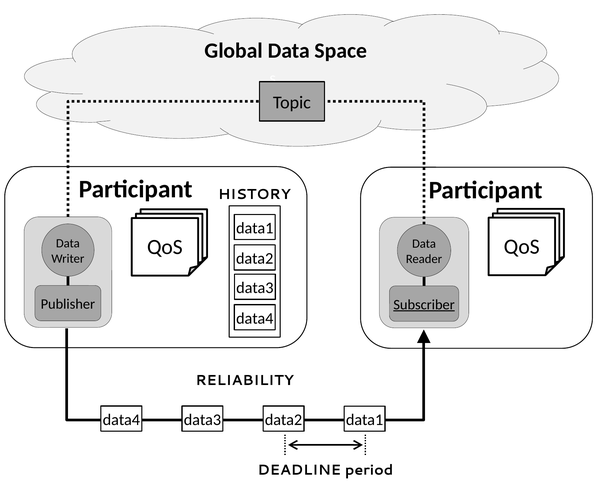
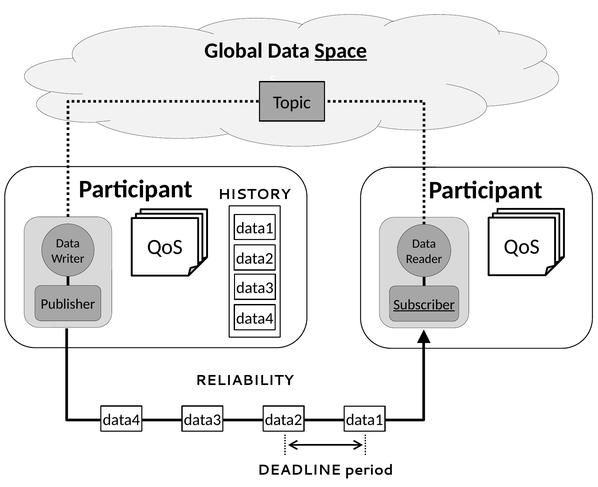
Space underline: none -> present (341, 51)
